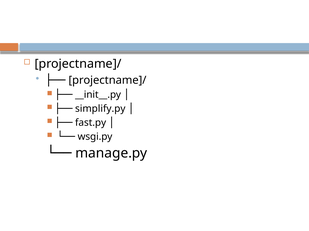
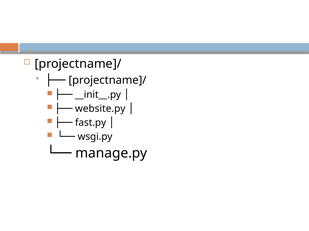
simplify.py: simplify.py -> website.py (100, 109)
